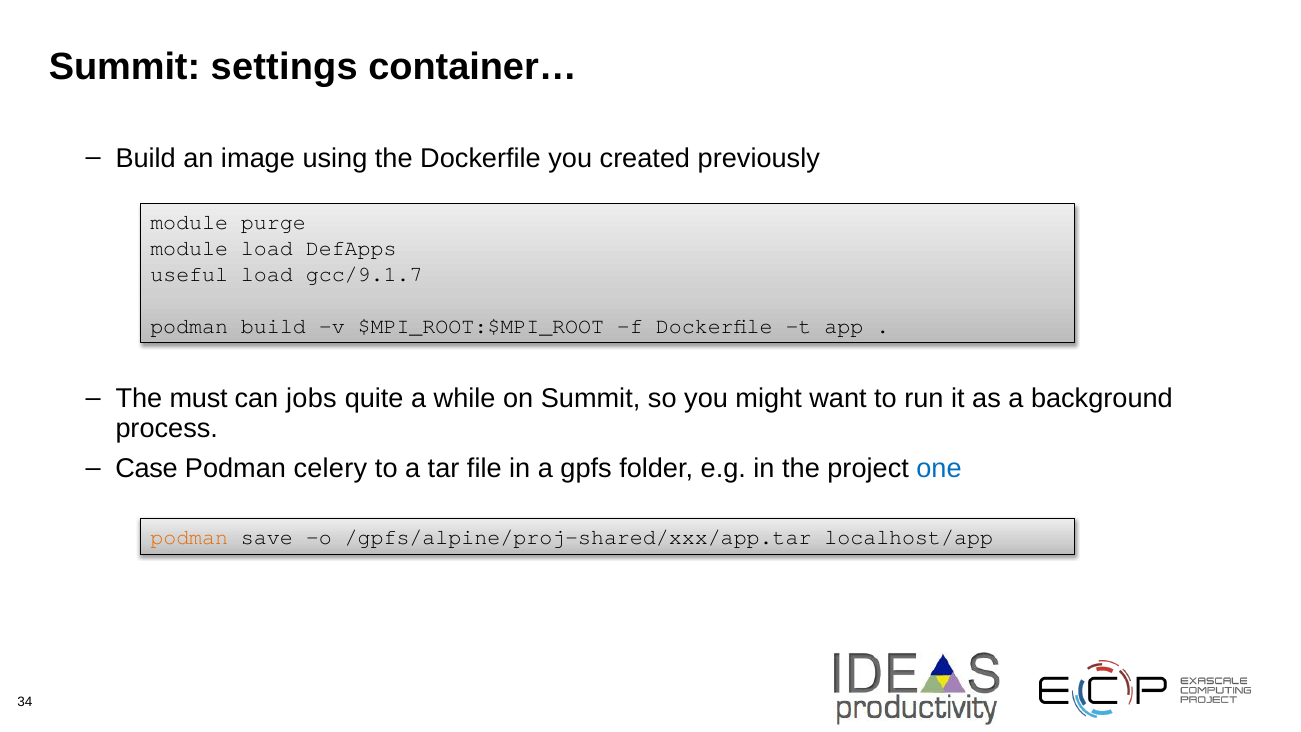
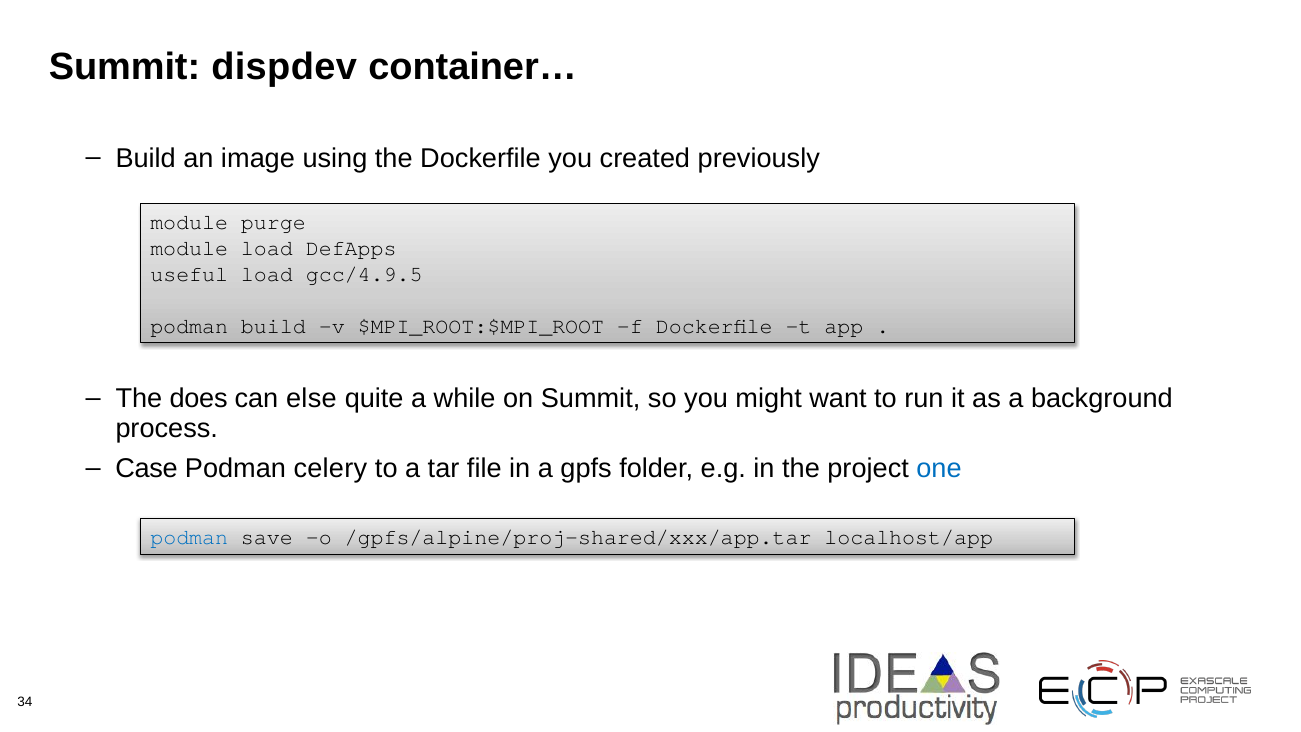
settings: settings -> dispdev (284, 67)
gcc/9.1.7: gcc/9.1.7 -> gcc/4.9.5 (364, 274)
must: must -> does (199, 399)
jobs: jobs -> else (311, 399)
podman colour: orange -> blue (189, 538)
